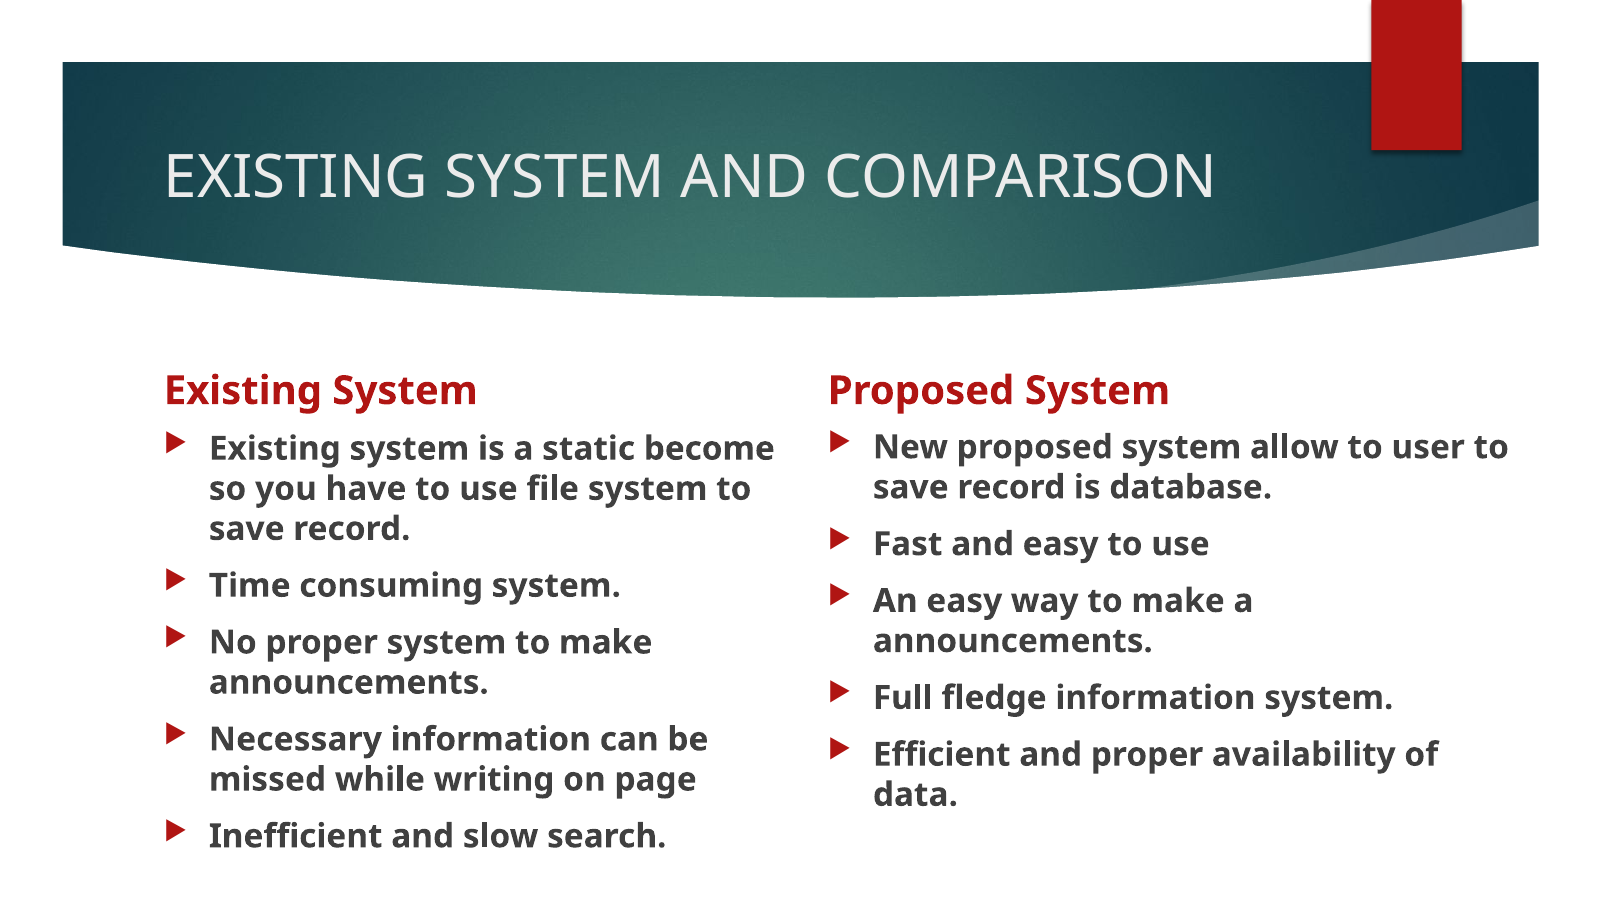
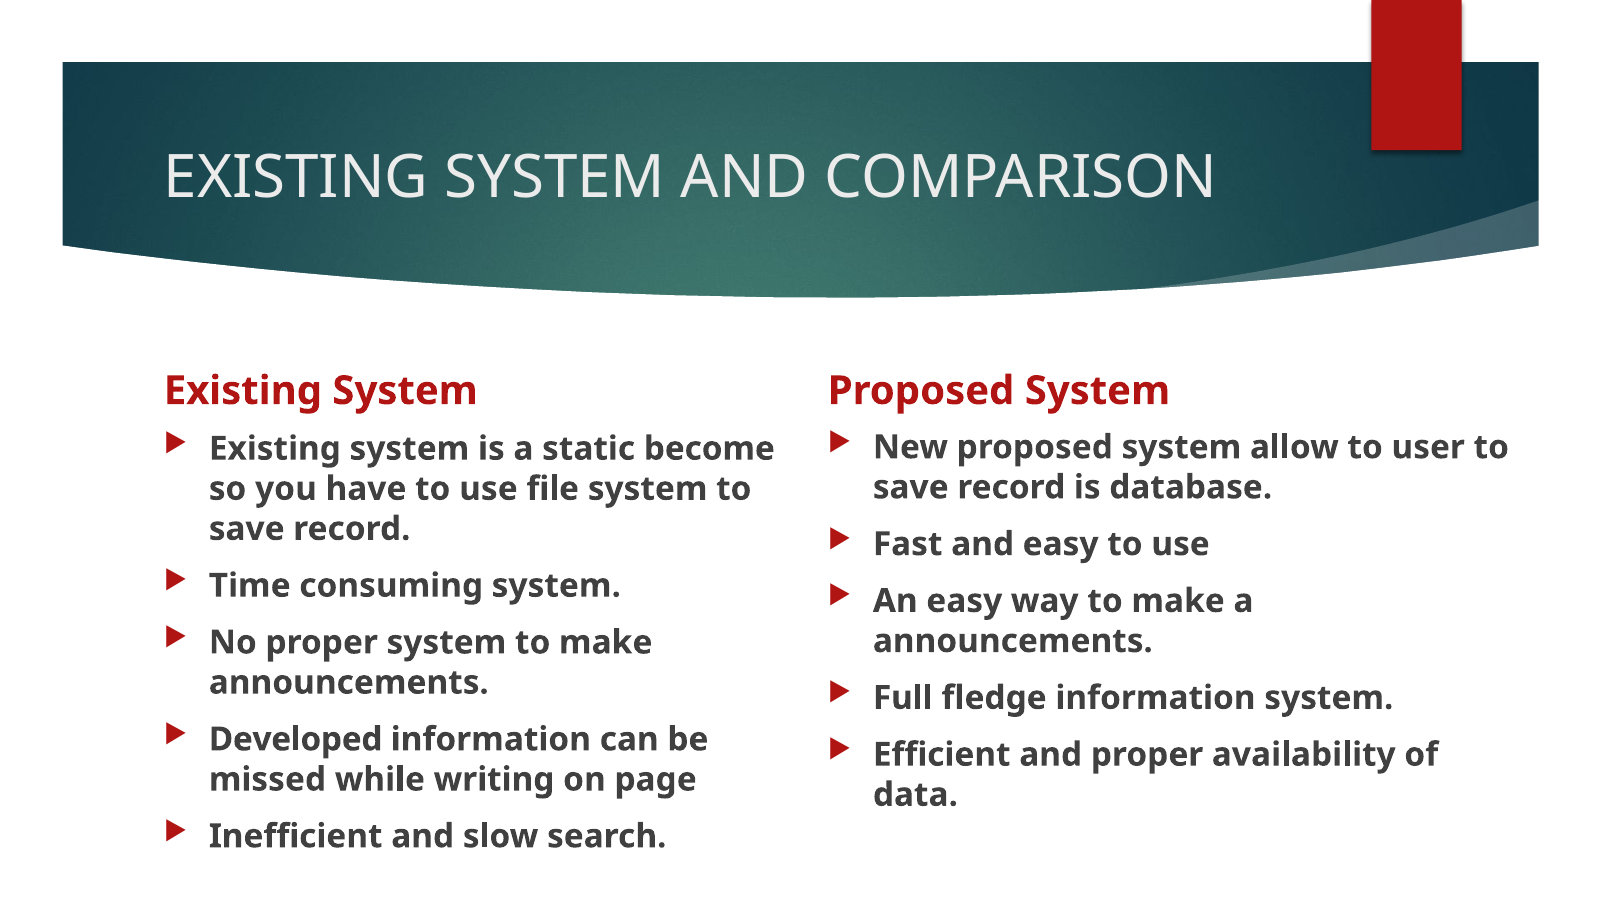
Necessary: Necessary -> Developed (296, 739)
